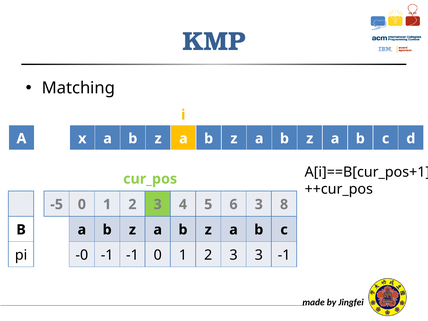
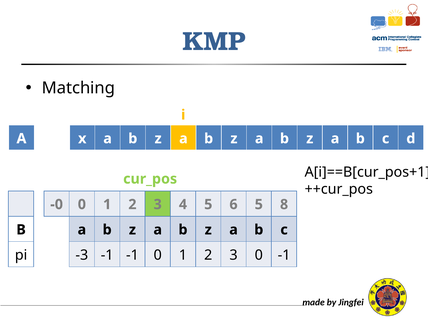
-5: -5 -> -0 (57, 204)
6 3: 3 -> 5 (259, 204)
-0: -0 -> -3 (82, 255)
3 3: 3 -> 0 (259, 255)
